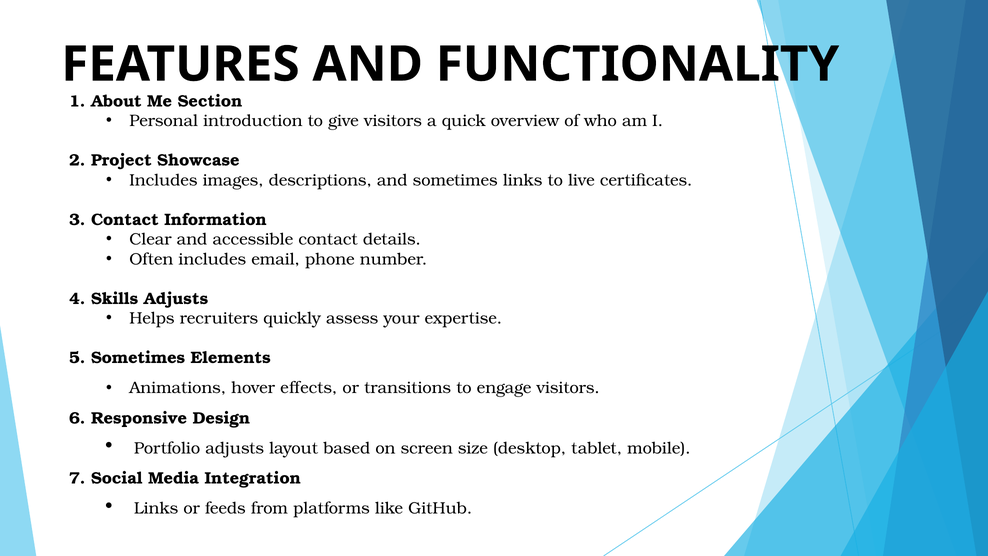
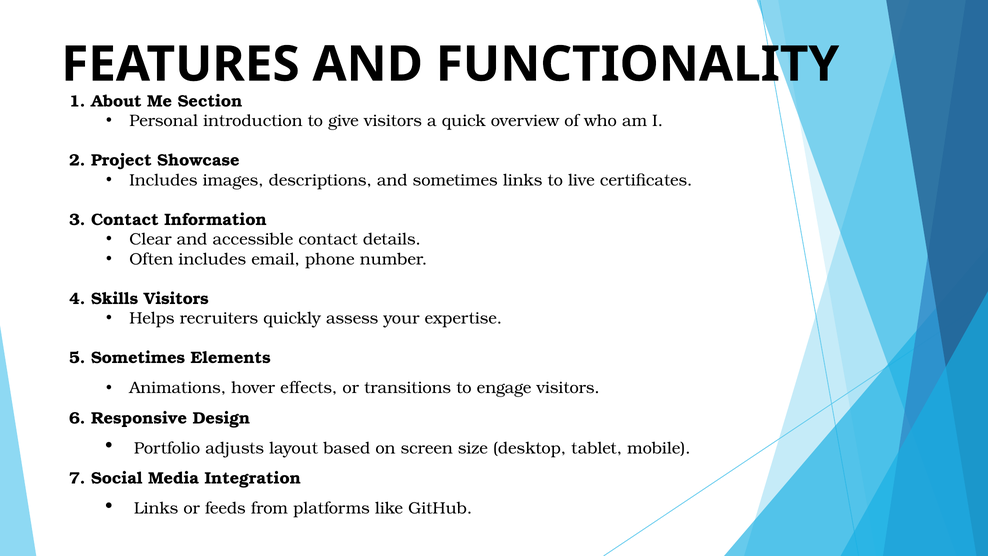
Skills Adjusts: Adjusts -> Visitors (176, 299)
